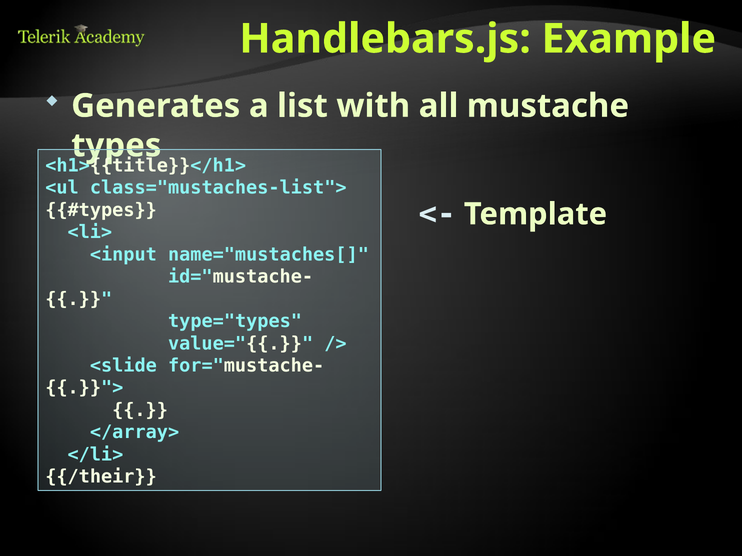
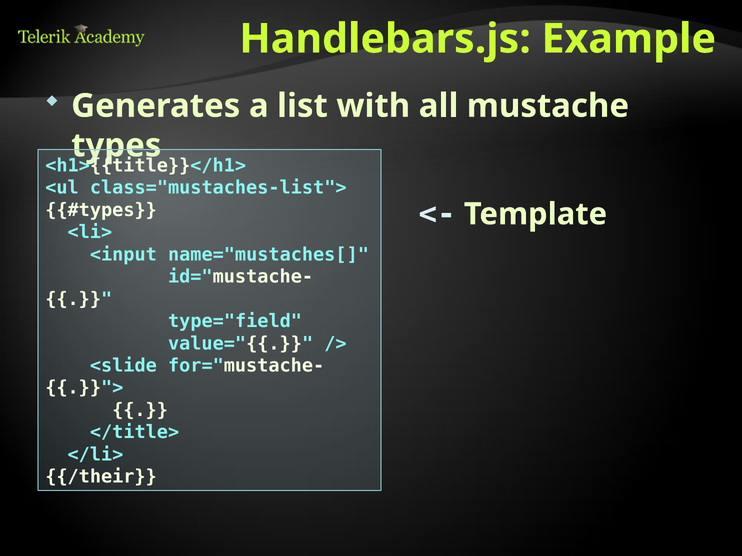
type="types: type="types -> type="field (235, 321)
</array>: </array> -> </title> (135, 433)
